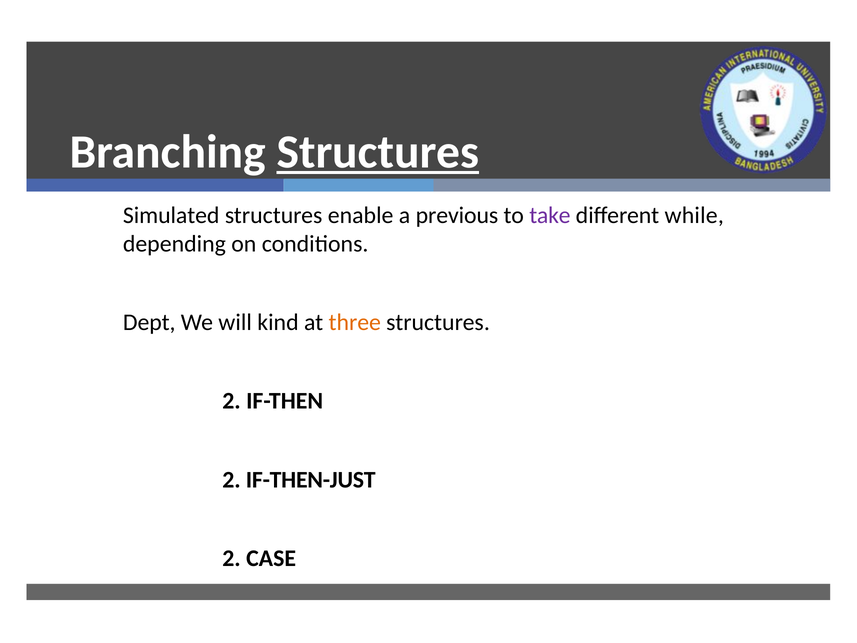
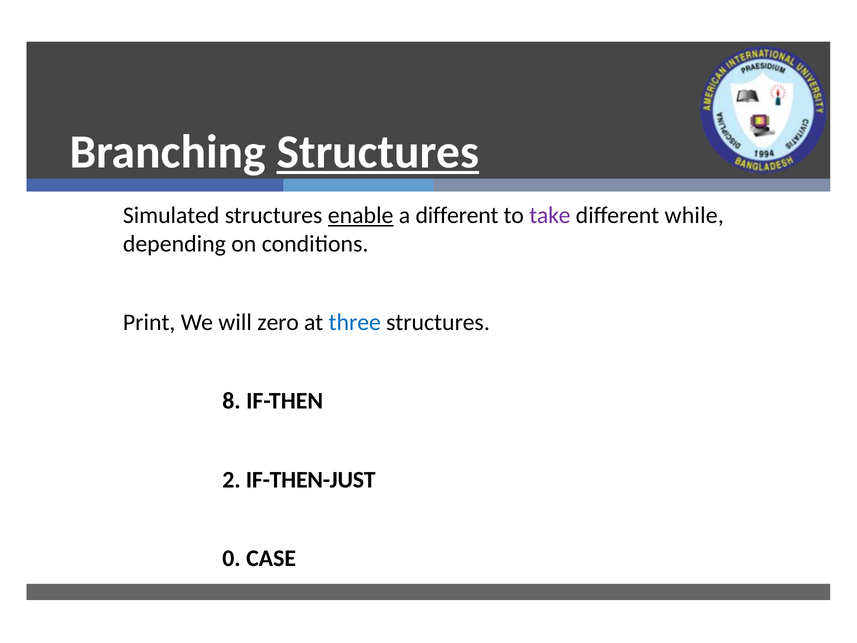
enable underline: none -> present (361, 215)
a previous: previous -> different (457, 215)
Dept: Dept -> Print (149, 322)
kind: kind -> zero (278, 322)
three colour: orange -> blue (355, 322)
1 2: 2 -> 8 (232, 401)
3 2: 2 -> 0 (232, 558)
